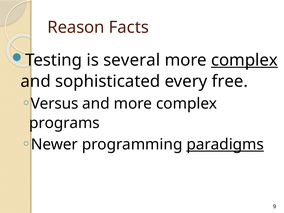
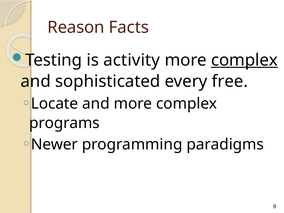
several: several -> activity (132, 60)
Versus: Versus -> Locate (54, 104)
paradigms underline: present -> none (225, 144)
